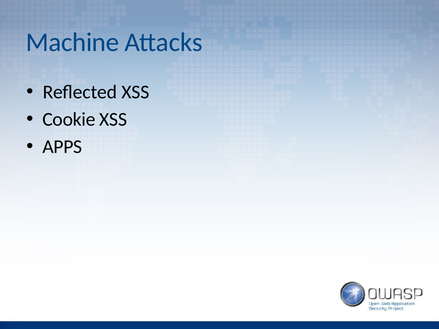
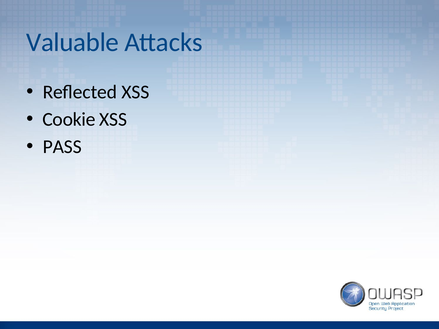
Machine: Machine -> Valuable (72, 42)
APPS: APPS -> PASS (62, 147)
